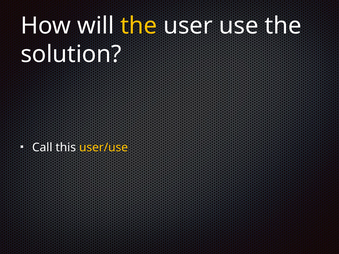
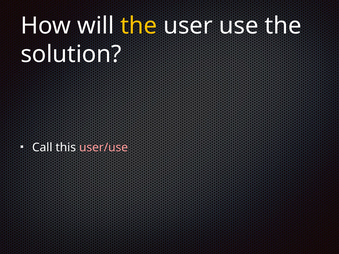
user/use colour: yellow -> pink (104, 147)
